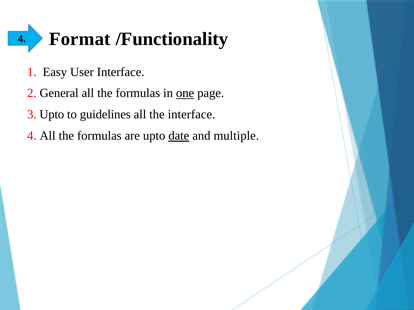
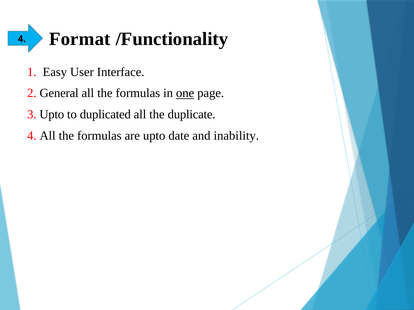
guidelines: guidelines -> duplicated (105, 115)
the interface: interface -> duplicate (192, 115)
date underline: present -> none (179, 136)
multiple: multiple -> inability (236, 136)
